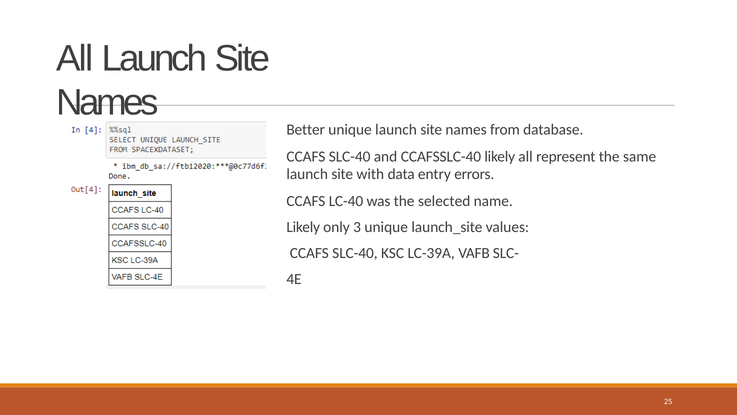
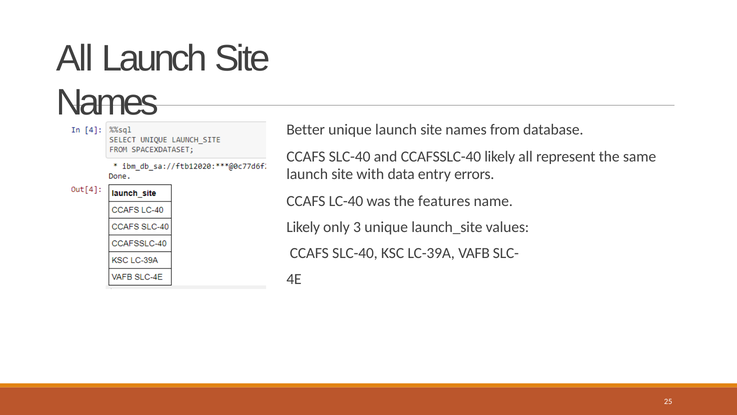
selected: selected -> features (444, 201)
